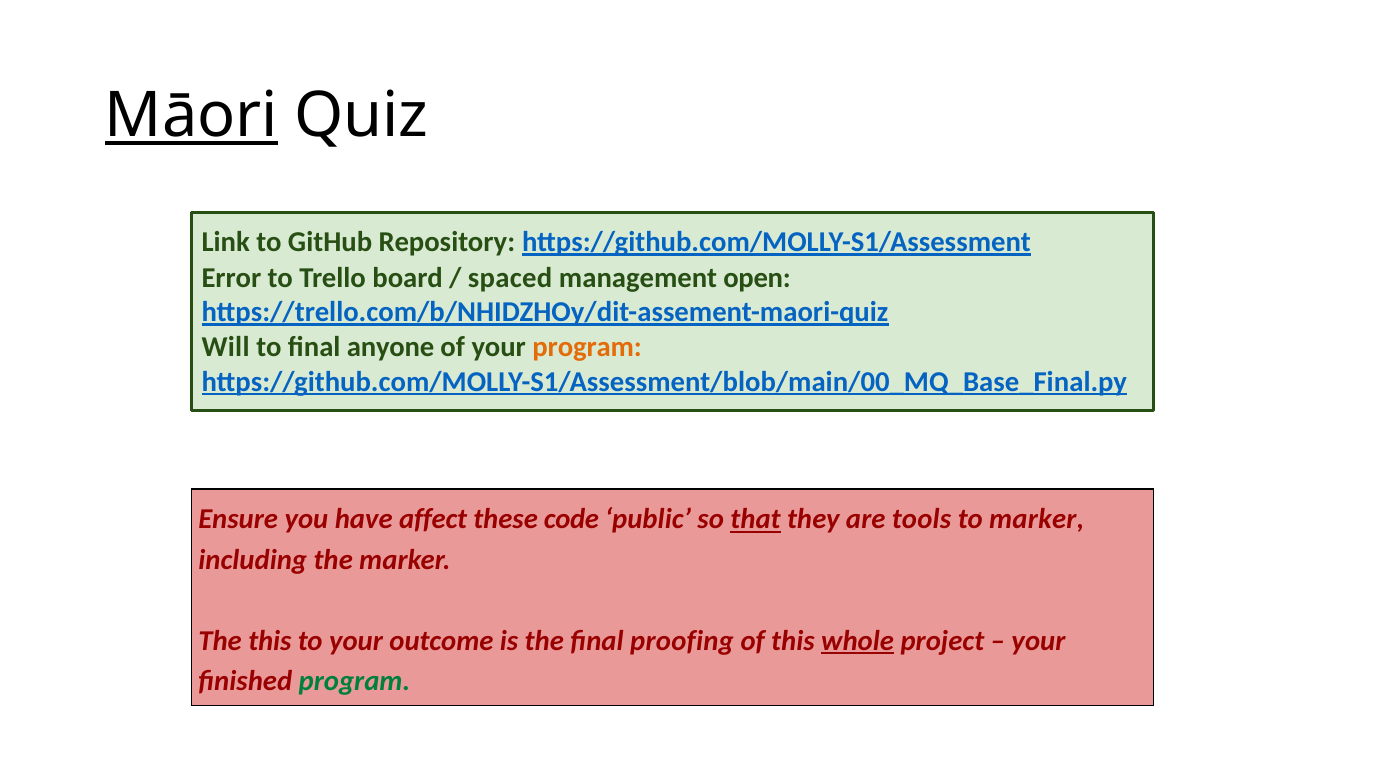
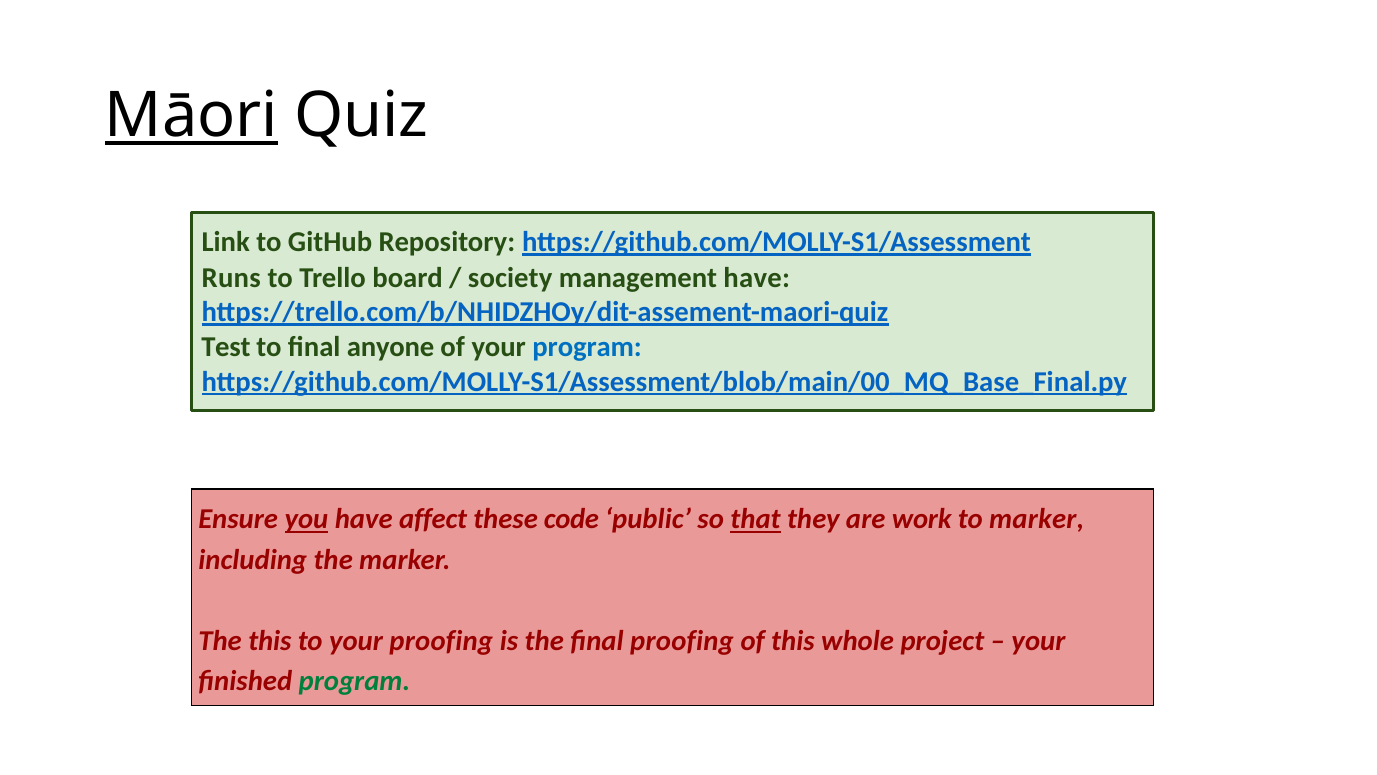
Error: Error -> Runs (231, 277)
spaced: spaced -> society (510, 277)
management open: open -> have (757, 277)
Will: Will -> Test (226, 347)
program colour: orange -> blue (587, 347)
you underline: none -> present (306, 519)
tools: tools -> work (922, 519)
your outcome: outcome -> proofing (441, 640)
whole underline: present -> none (858, 640)
